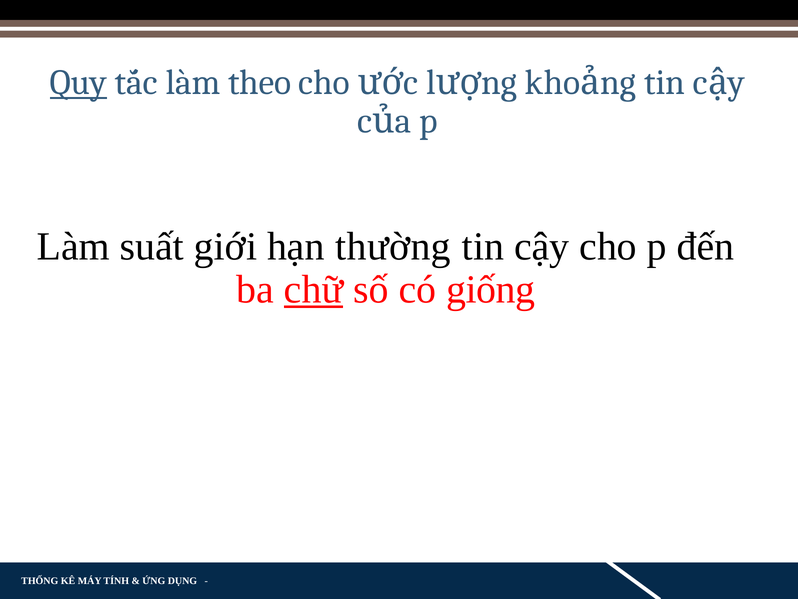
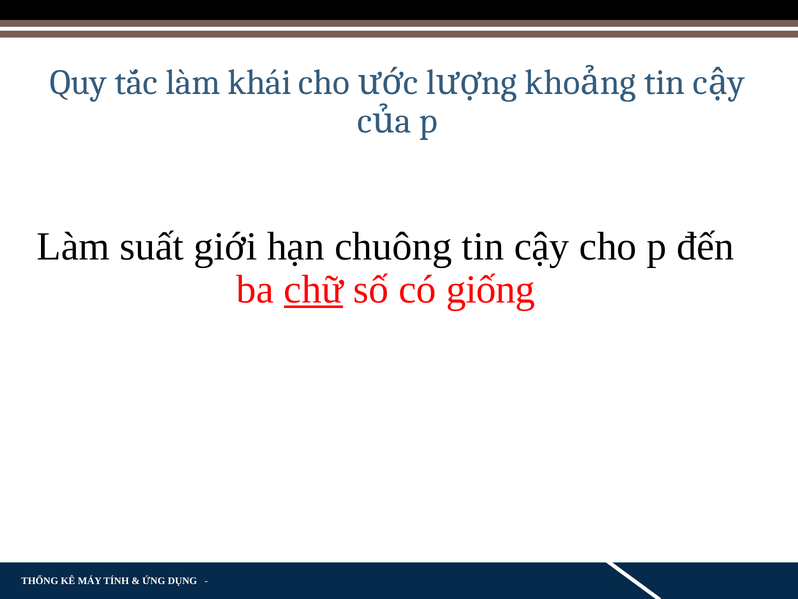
Quy underline: present -> none (78, 83)
theo: theo -> khái (260, 83)
thường: thường -> chuông (393, 246)
